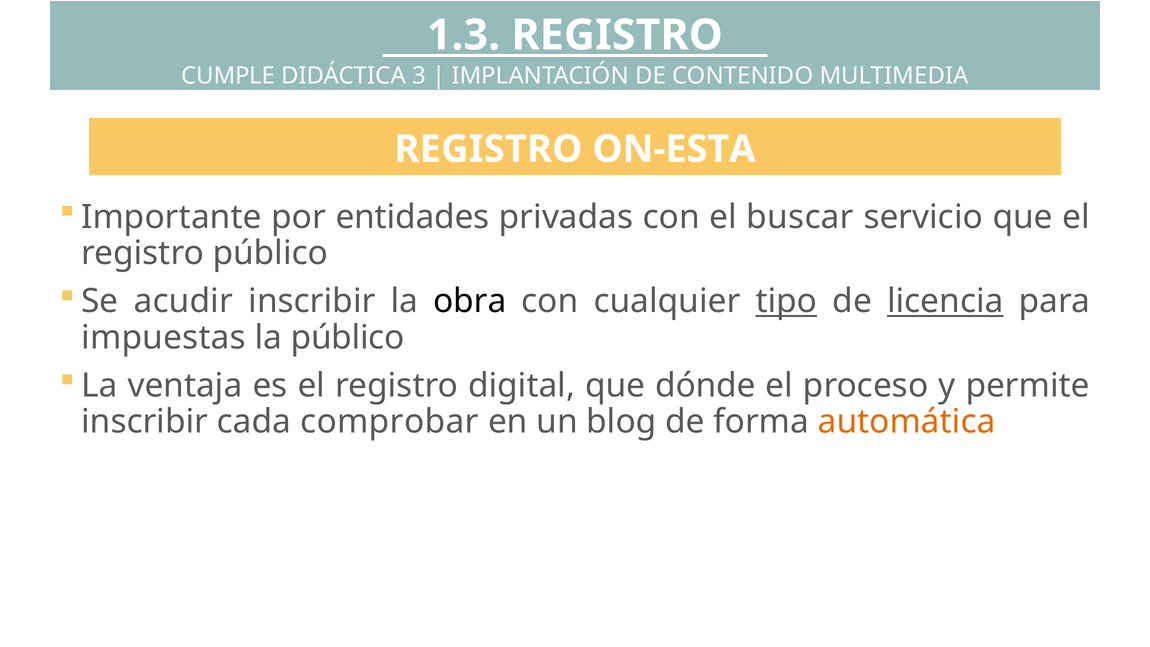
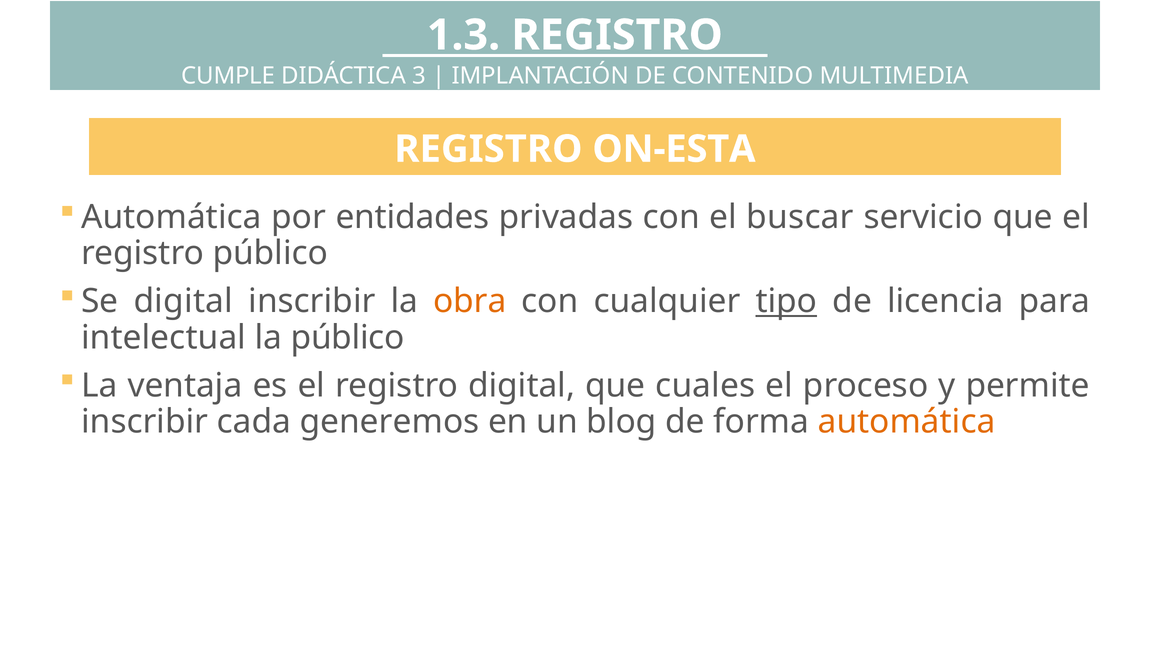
Importante: Importante -> Automática (171, 217)
Se acudir: acudir -> digital (183, 301)
obra colour: black -> orange (470, 301)
licencia underline: present -> none (945, 301)
impuestas: impuestas -> intelectual (164, 337)
dónde: dónde -> cuales (705, 386)
comprobar: comprobar -> generemos (390, 422)
